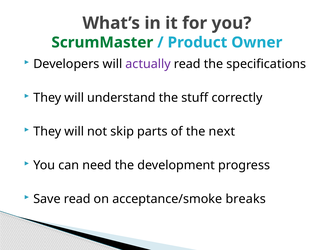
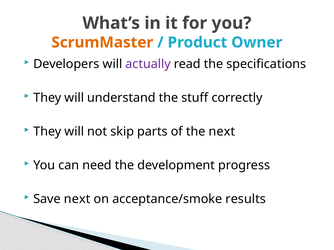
ScrumMaster colour: green -> orange (102, 43)
Save read: read -> next (77, 199)
breaks: breaks -> results (246, 199)
